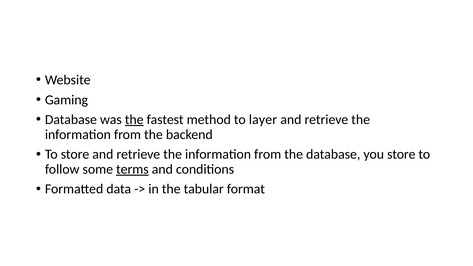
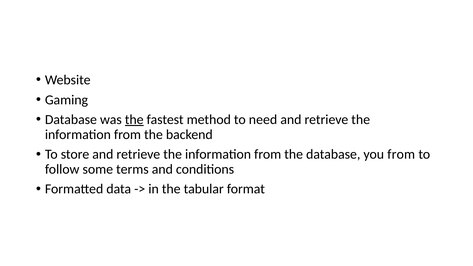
layer: layer -> need (263, 120)
you store: store -> from (401, 154)
terms underline: present -> none (132, 169)
